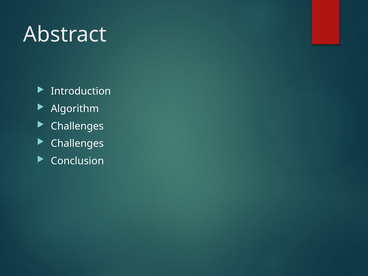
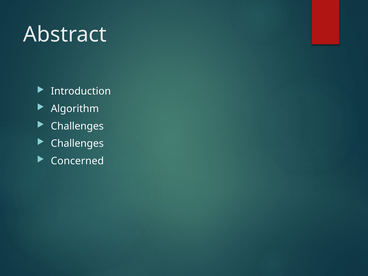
Conclusion: Conclusion -> Concerned (77, 161)
